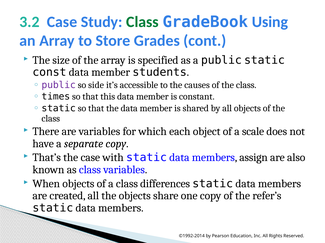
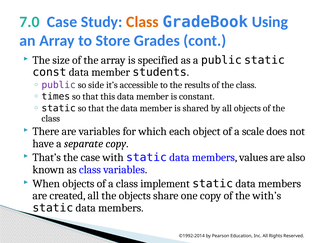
3.2: 3.2 -> 7.0 (30, 22)
Class colour: green -> orange (142, 22)
causes: causes -> results (197, 85)
assign: assign -> values (254, 158)
differences: differences -> implement (165, 184)
refer’s: refer’s -> with’s (267, 196)
